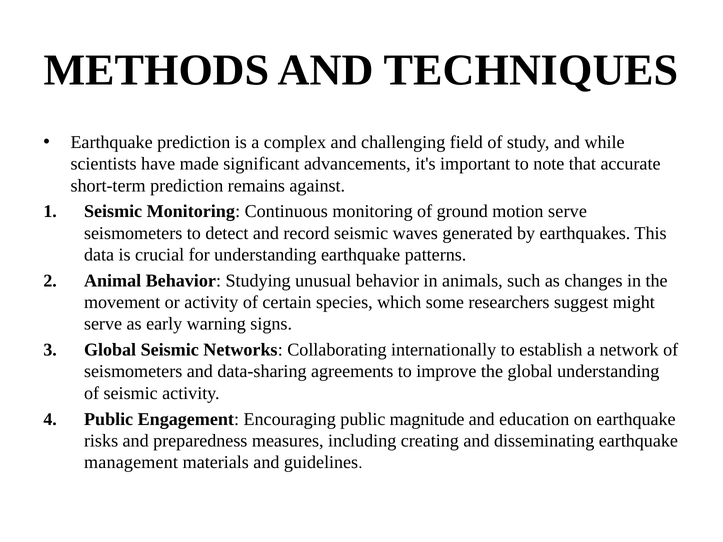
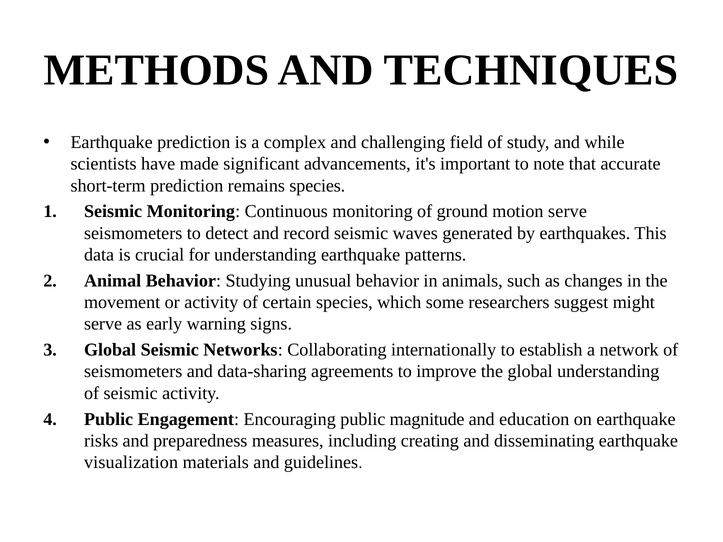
remains against: against -> species (317, 186)
management: management -> visualization (131, 463)
